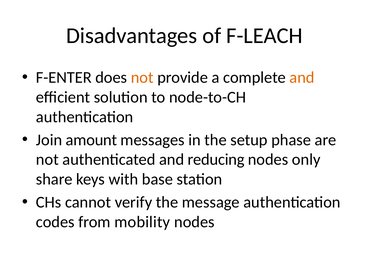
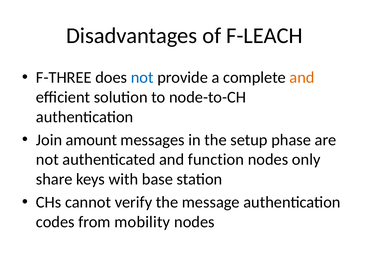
F-ENTER: F-ENTER -> F-THREE (64, 77)
not colour: orange -> blue (142, 77)
reducing: reducing -> function (216, 159)
